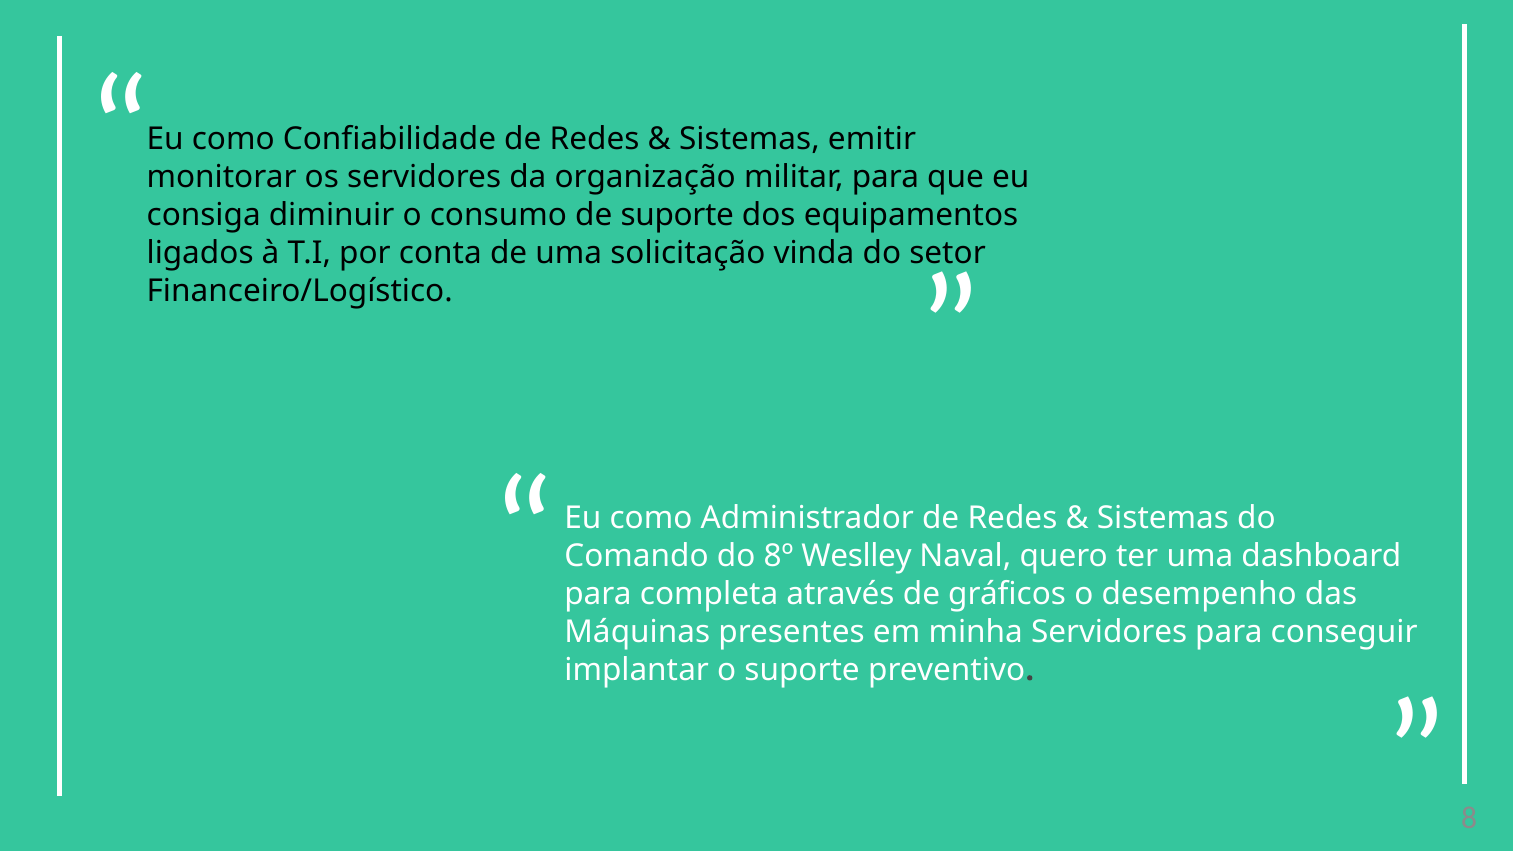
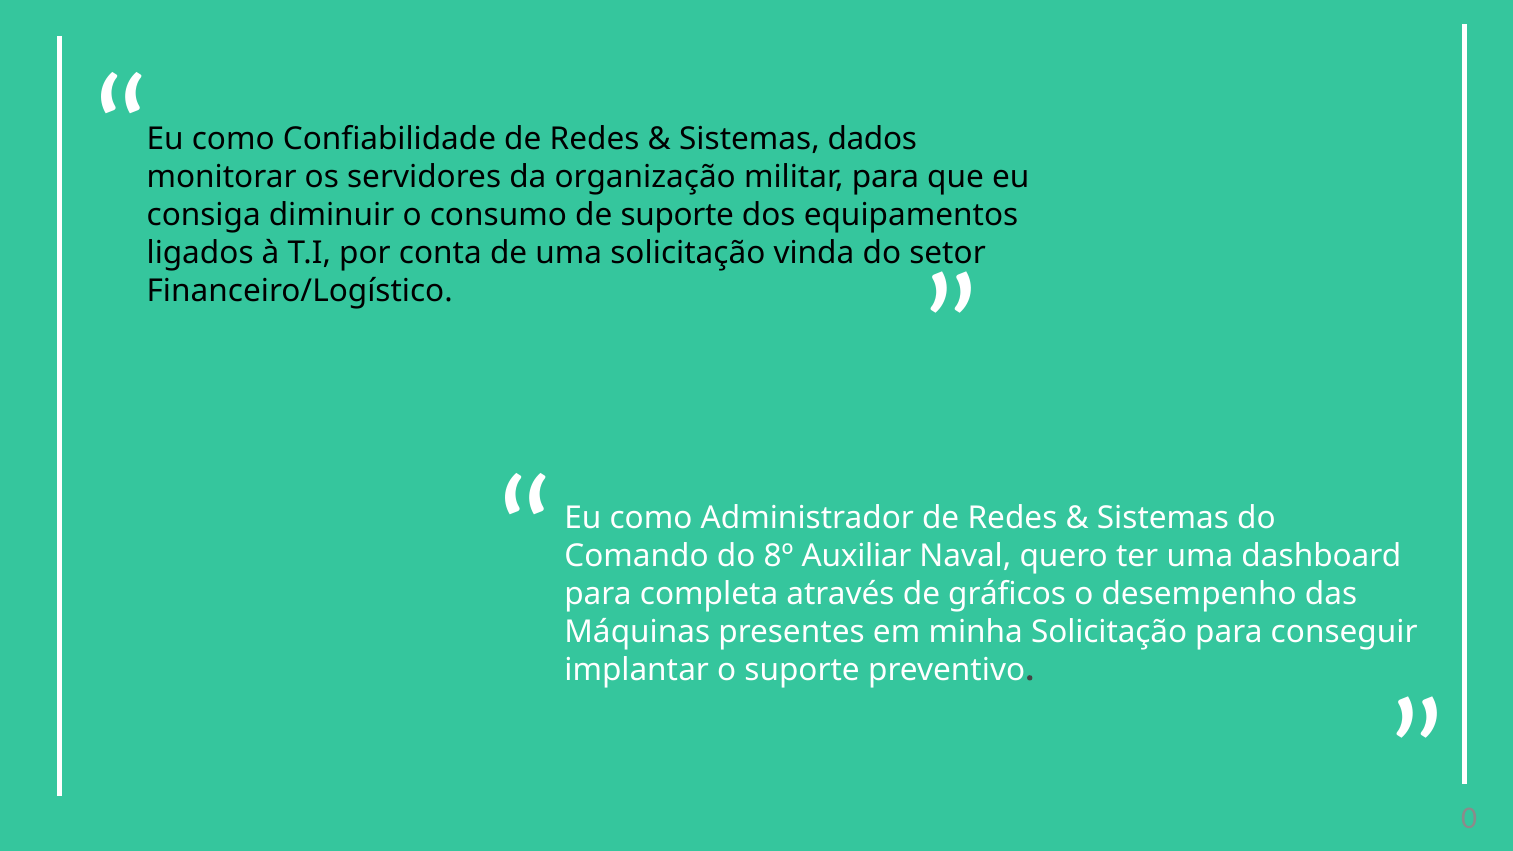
emitir: emitir -> dados (872, 139)
Weslley: Weslley -> Auxiliar (857, 556)
minha Servidores: Servidores -> Solicitação (1109, 632)
8: 8 -> 0 (1469, 819)
